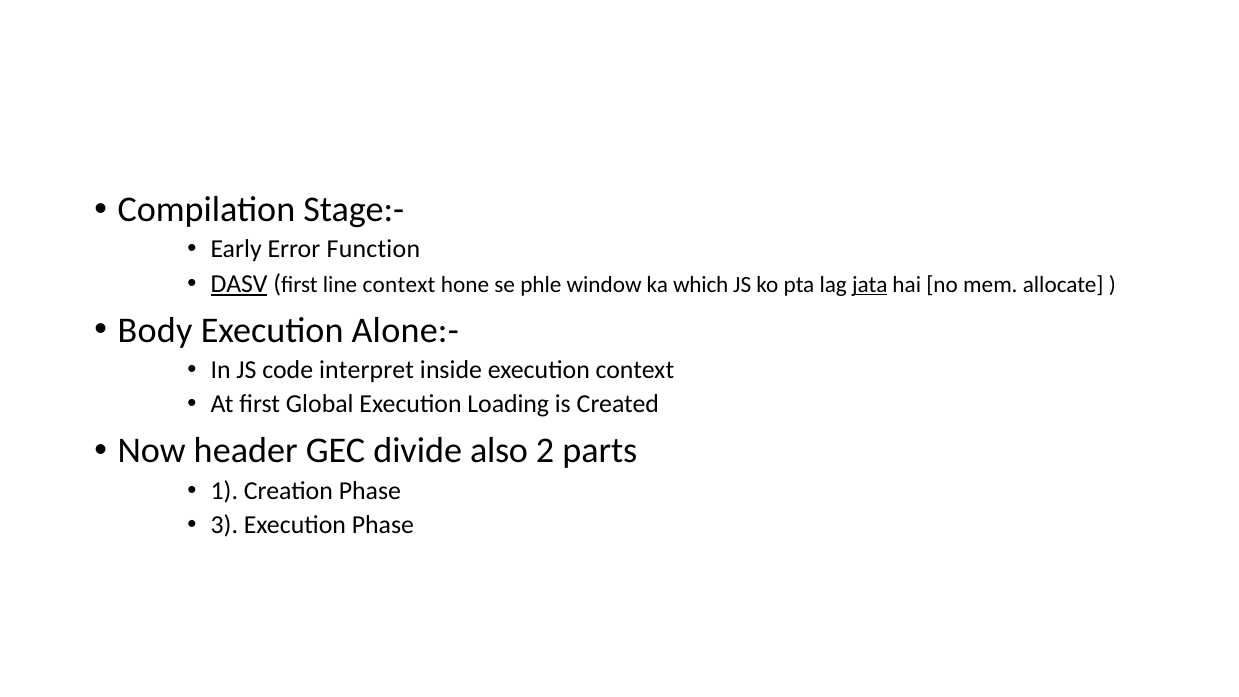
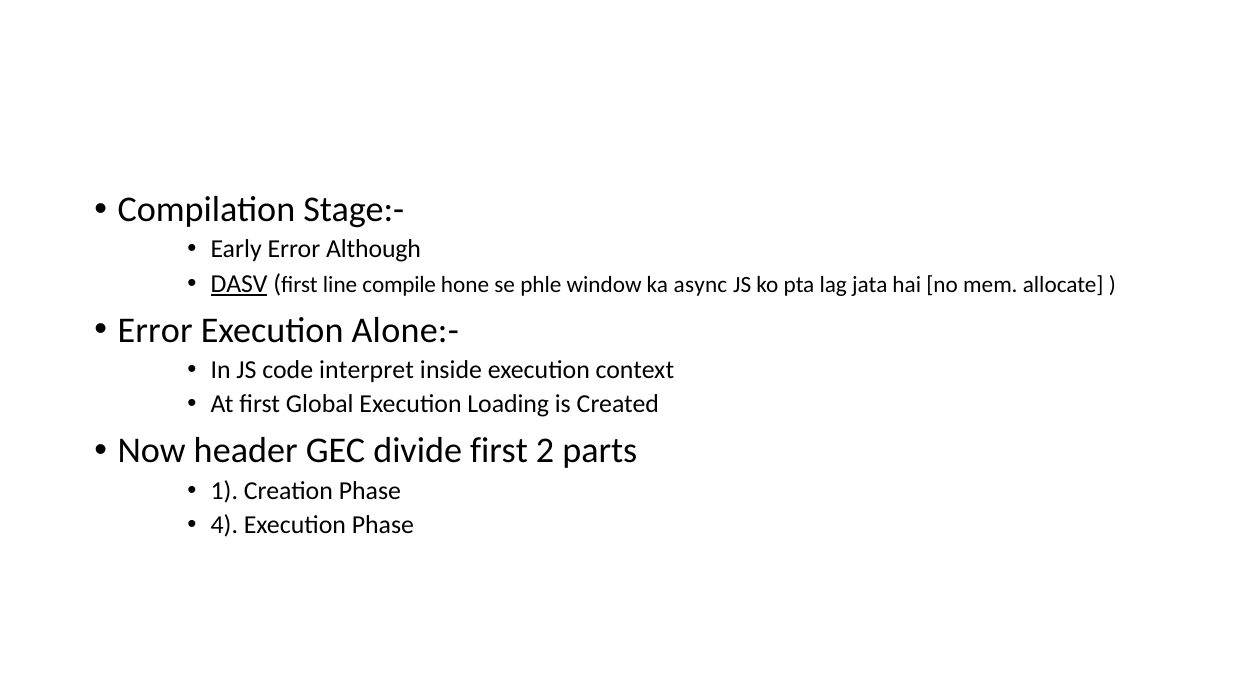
Function: Function -> Although (374, 249)
line context: context -> compile (399, 285)
which: which -> async (700, 285)
jata underline: present -> none (870, 285)
Body: Body -> Error (155, 330)
divide also: also -> first (499, 451)
3: 3 -> 4 (224, 525)
